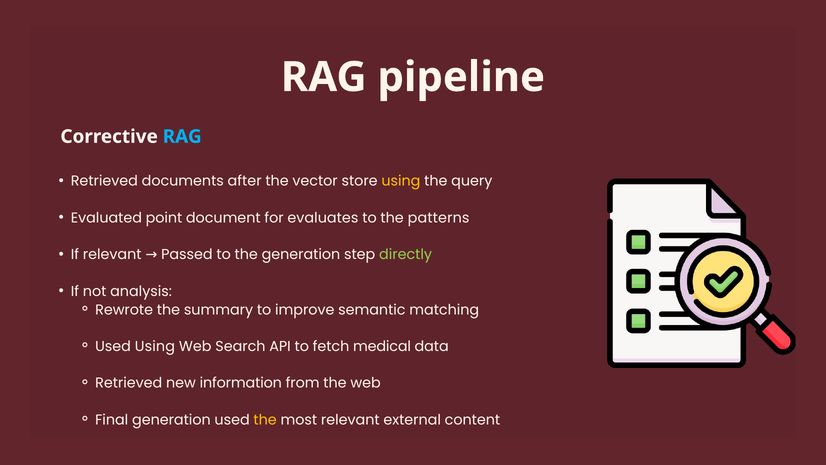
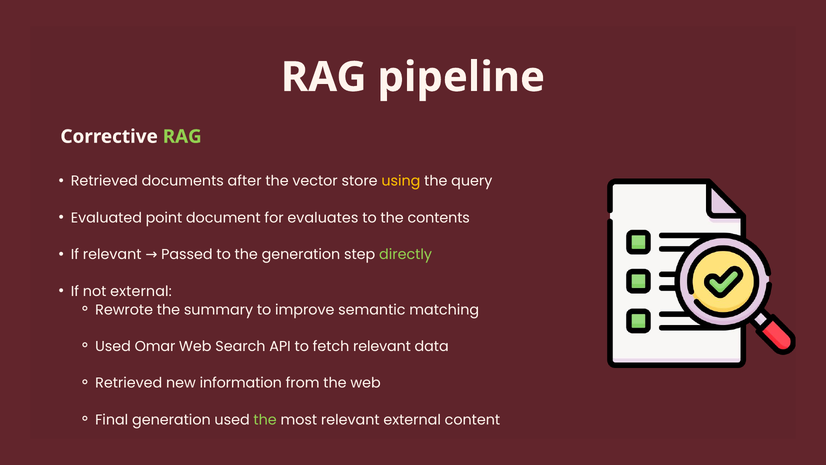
RAG colour: light blue -> light green (182, 136)
patterns: patterns -> contents (439, 218)
not analysis: analysis -> external (141, 291)
Used Using: Using -> Omar (155, 346)
fetch medical: medical -> relevant (382, 346)
the colour: yellow -> light green (265, 420)
